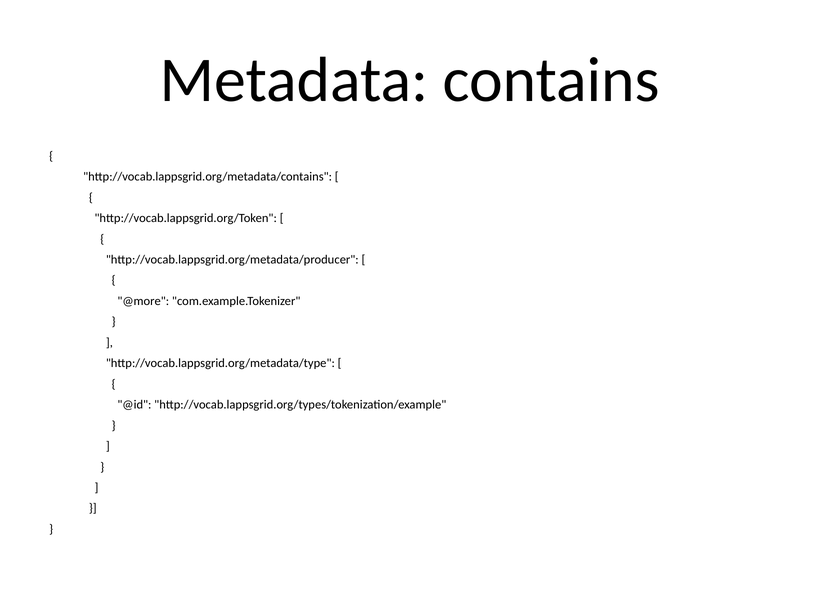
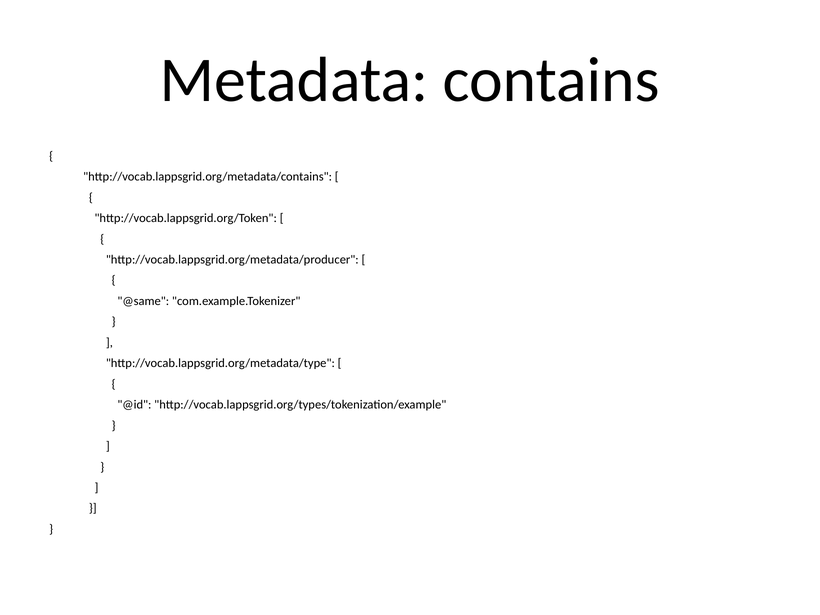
@more: @more -> @same (143, 301)
